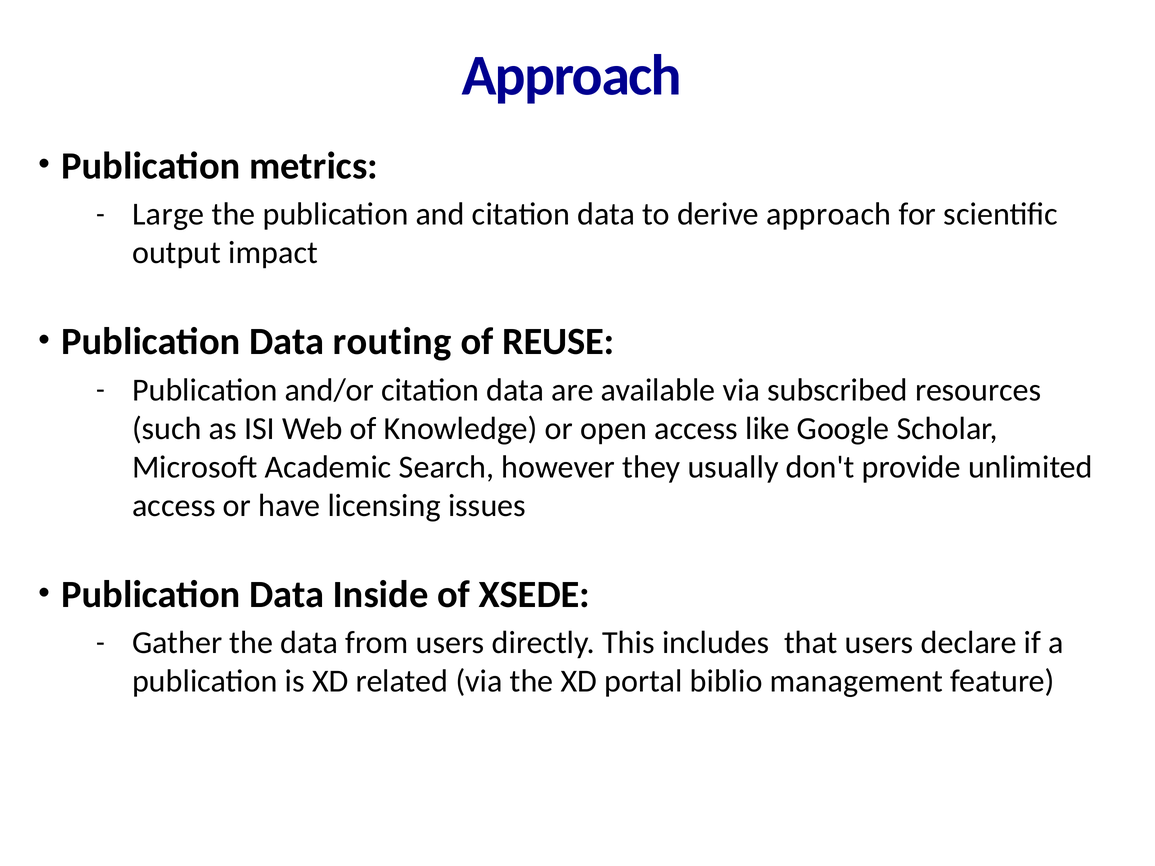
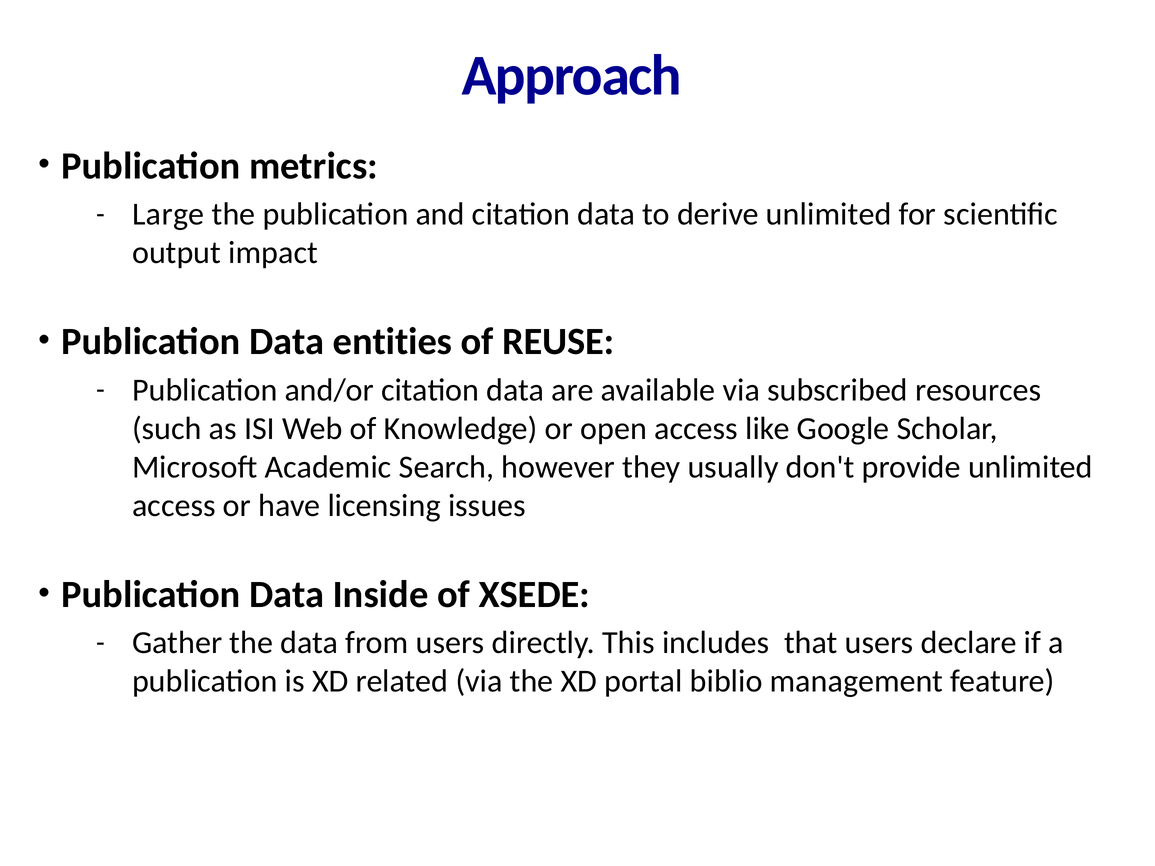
derive approach: approach -> unlimited (829, 214)
routing: routing -> entities (393, 342)
